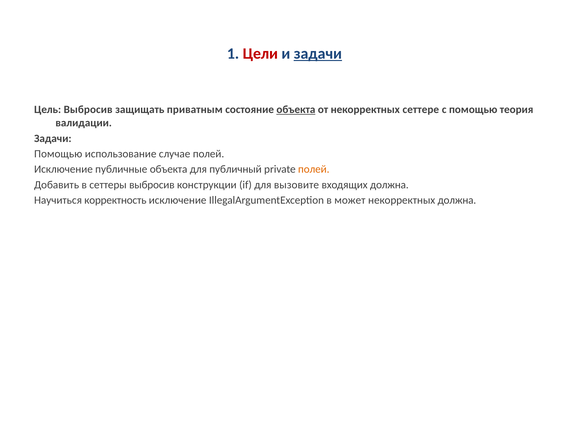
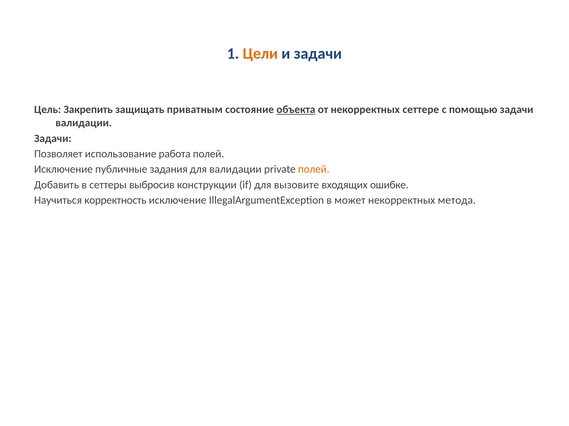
Цели colour: red -> orange (260, 54)
задачи underline: present -> none (318, 54)
Цель Выбросив: Выбросив -> Закрепить (88, 110)
помощью теория: теория -> задачи (517, 110)
Помощью: Помощью -> Позволяет (58, 154)
случае: случае -> работа (175, 154)
публичные объекта: объекта -> задания (169, 170)
для публичный: публичный -> валидации (235, 170)
входящих должна: должна -> ошибке (389, 185)
некорректных должна: должна -> метода (457, 201)
